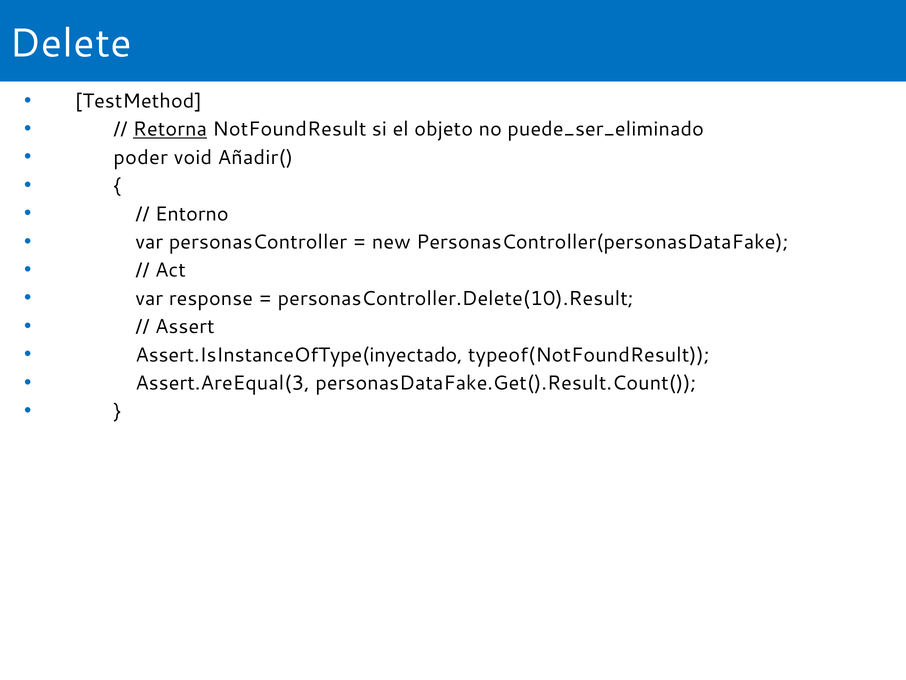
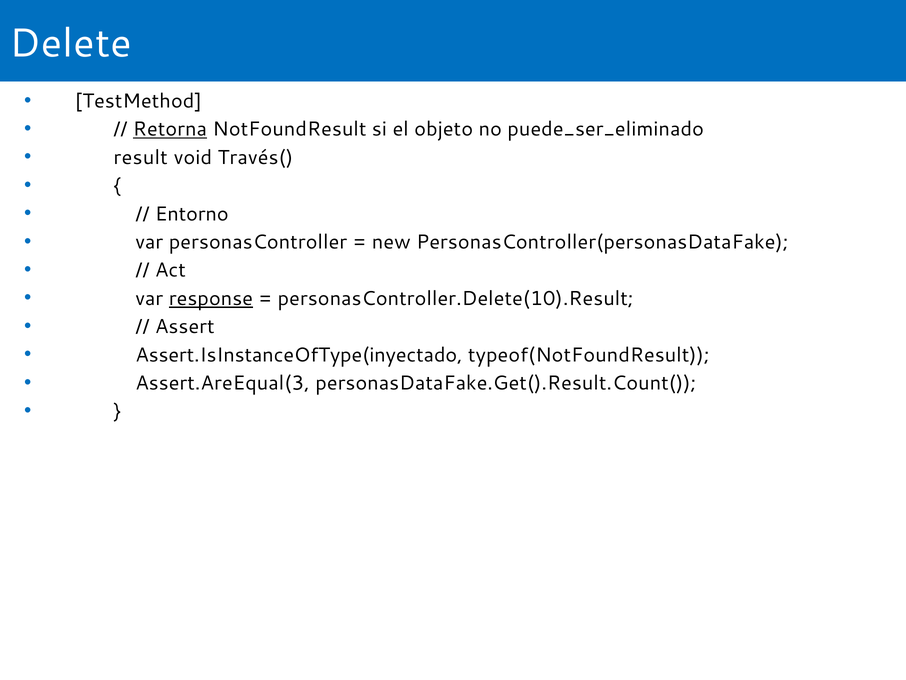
poder: poder -> result (141, 157)
Añadir(: Añadir( -> Través( (255, 157)
response underline: none -> present (211, 298)
